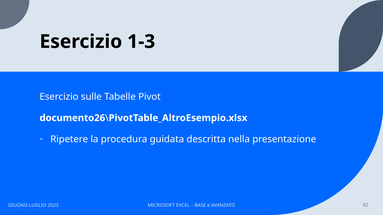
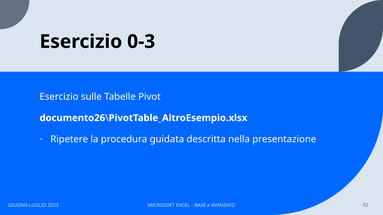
1-3: 1-3 -> 0-3 (141, 42)
